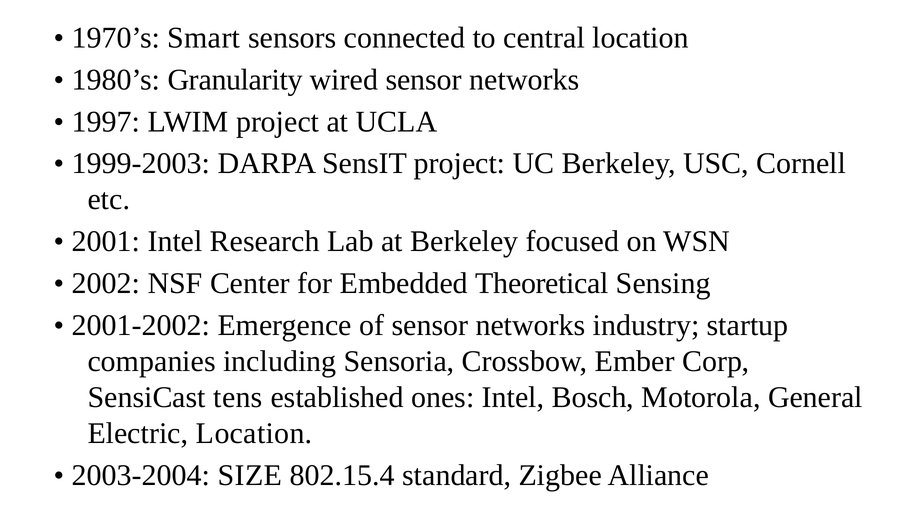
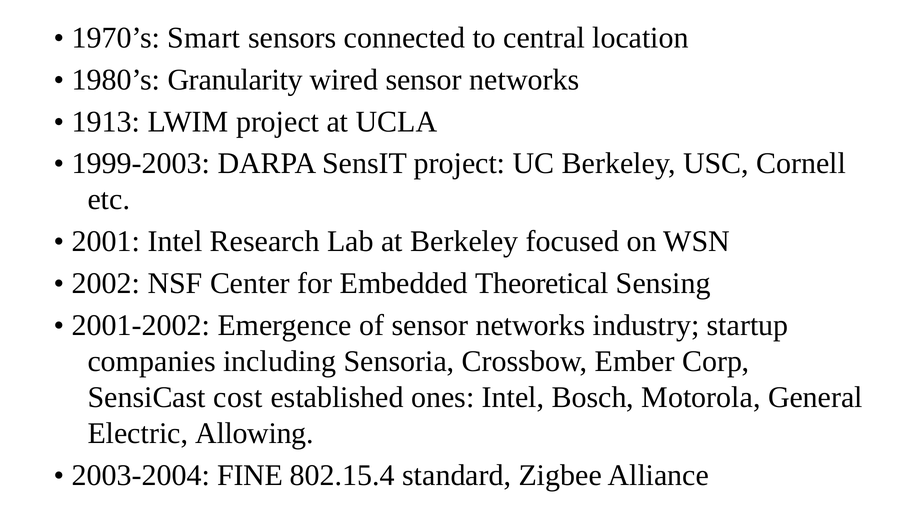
1997: 1997 -> 1913 (106, 122)
tens: tens -> cost (238, 397)
Electric Location: Location -> Allowing (254, 433)
SIZE: SIZE -> FINE (250, 475)
